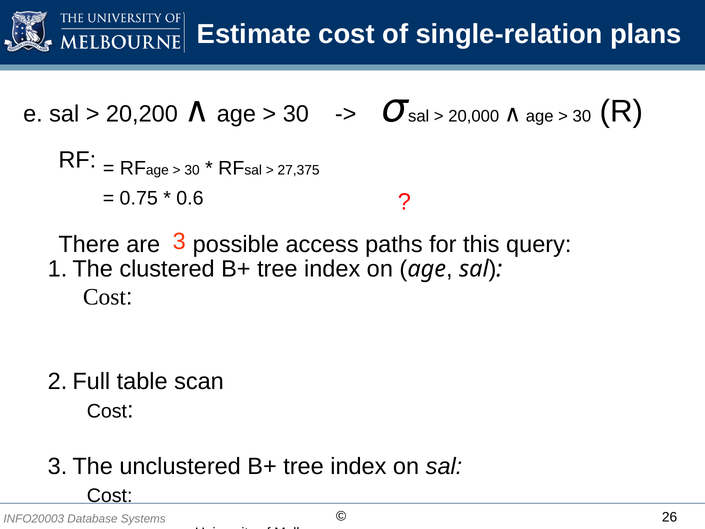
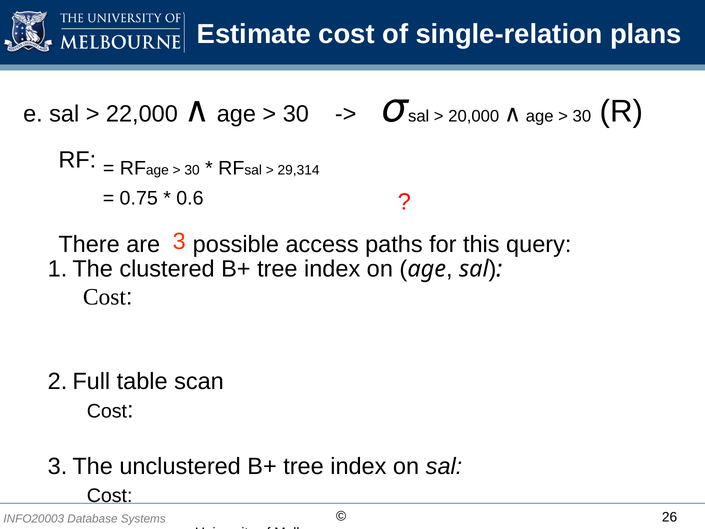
20,200: 20,200 -> 22,000 (142, 114)
27,375: 27,375 -> 29,314 (299, 170)
